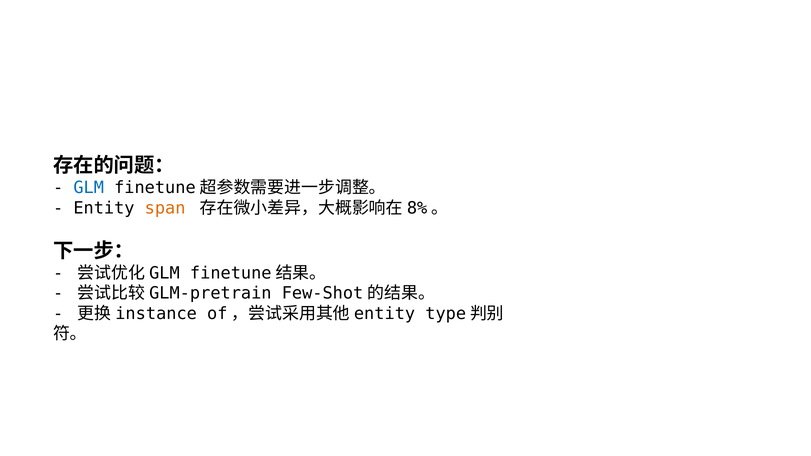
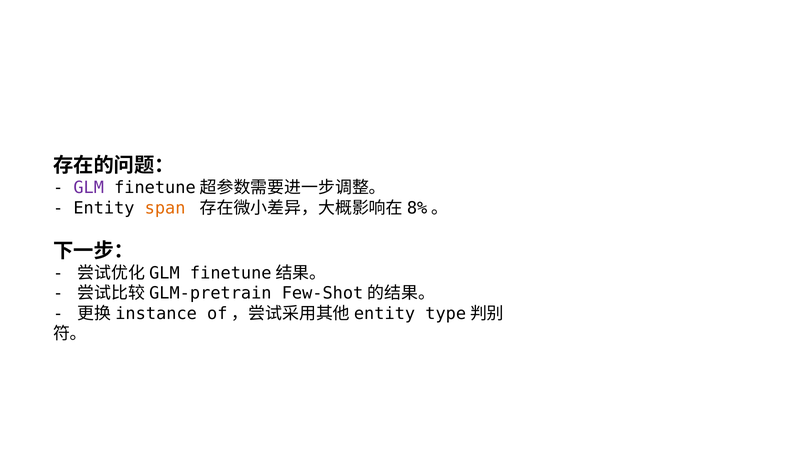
GLM colour: blue -> purple (89, 188)
